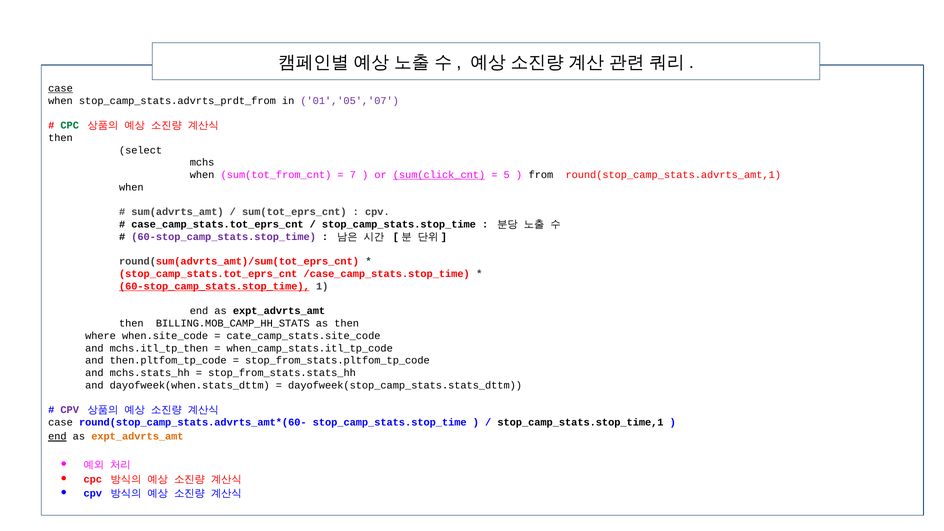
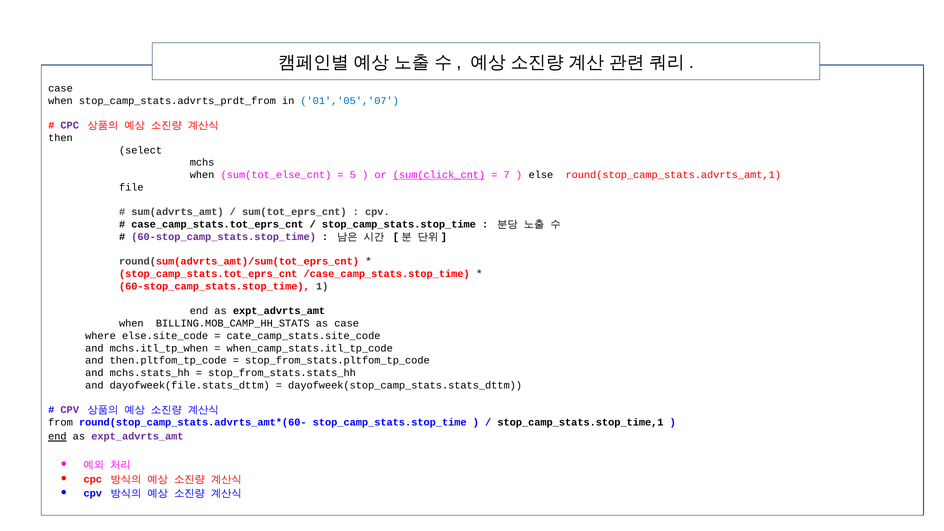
case underline: present -> none (61, 88)
01','05','07 colour: purple -> blue (350, 101)
CPC colour: green -> purple (70, 125)
sum(tot_from_cnt: sum(tot_from_cnt -> sum(tot_else_cnt (276, 175)
7: 7 -> 5 (353, 175)
5: 5 -> 7 (507, 175)
from: from -> else (541, 175)
when: when -> file (131, 187)
60-stop_camp_stats.stop_time underline: present -> none (214, 286)
then: then -> when (131, 323)
as then: then -> case (347, 323)
when.site_code: when.site_code -> else.site_code (165, 336)
mchs.itl_tp_then: mchs.itl_tp_then -> mchs.itl_tp_when (159, 348)
dayofweek(when.stats_dttm: dayofweek(when.stats_dttm -> dayofweek(file.stats_dttm (190, 385)
case: case -> from (61, 423)
expt_advrts_amt colour: orange -> purple (137, 437)
